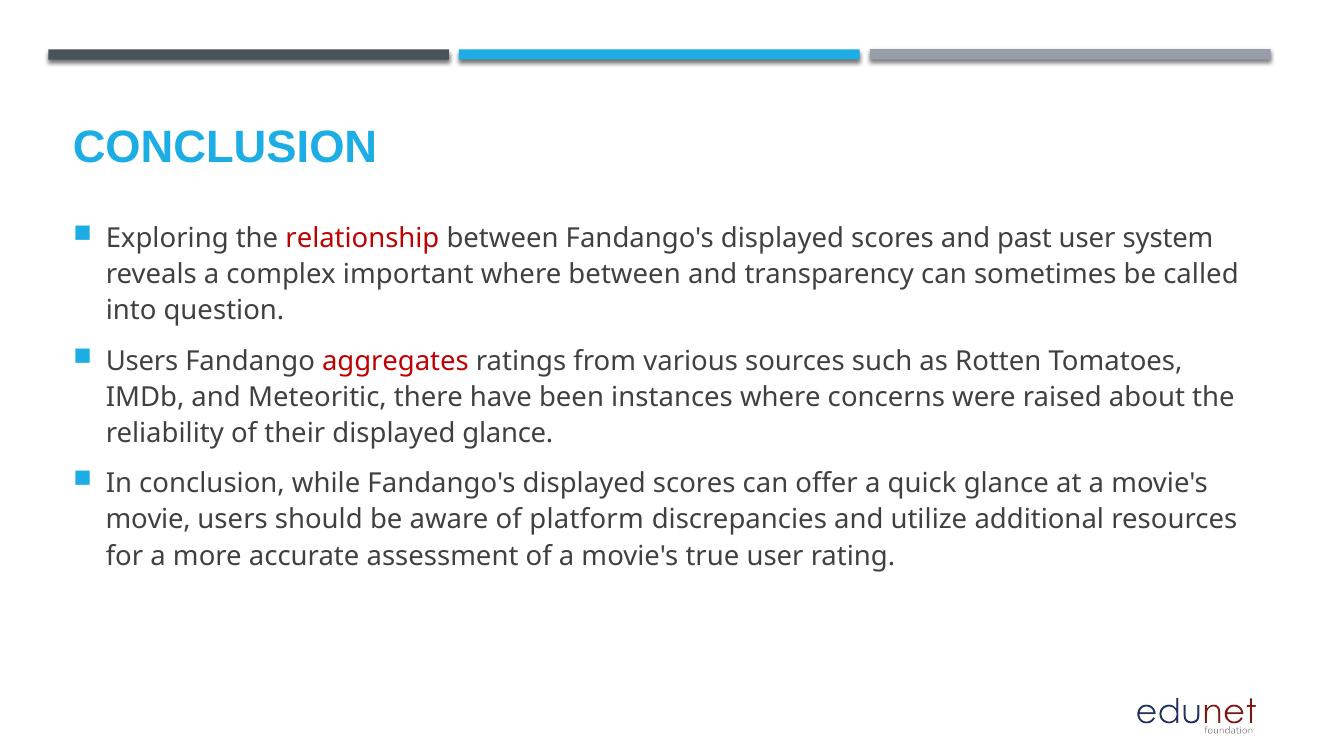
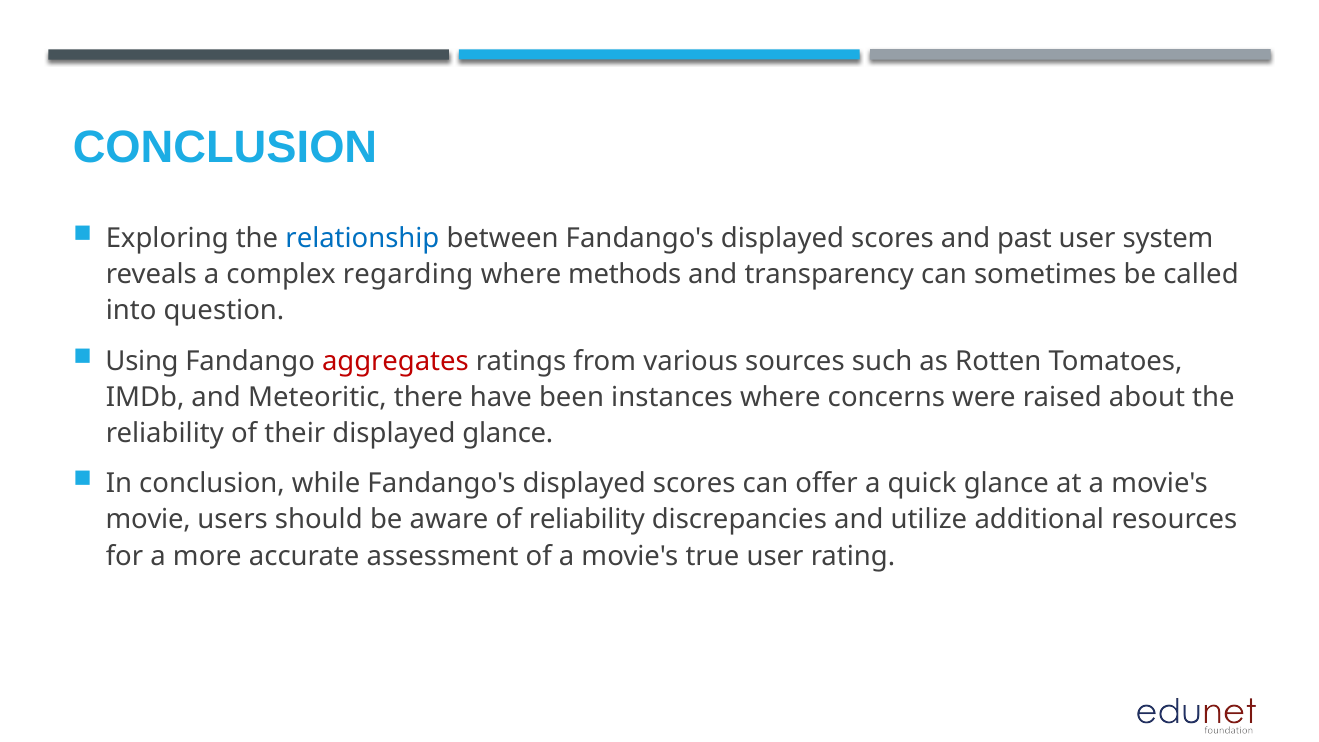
relationship colour: red -> blue (362, 238)
important: important -> regarding (408, 275)
where between: between -> methods (625, 275)
Users: Users -> Using (142, 361)
of platform: platform -> reliability (587, 520)
